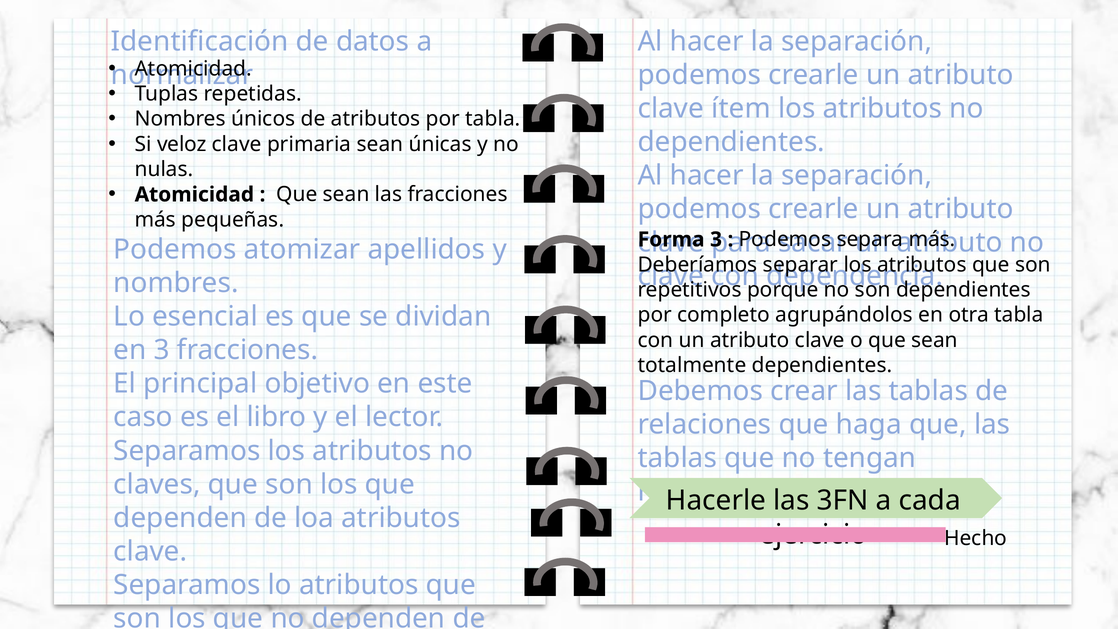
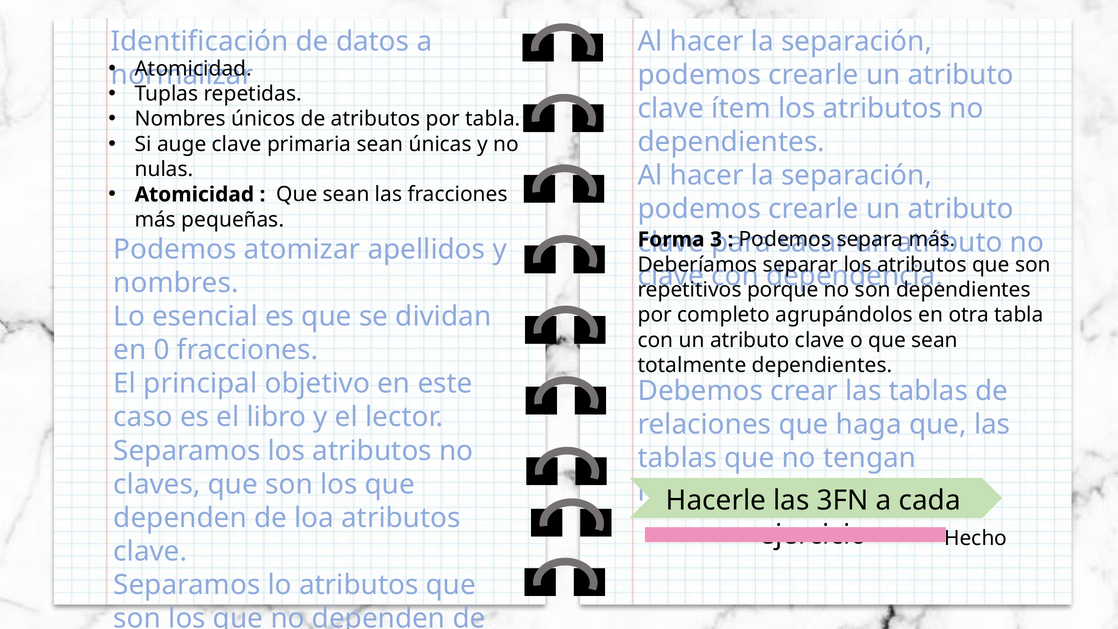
veloz: veloz -> auge (182, 144)
en 3: 3 -> 0 (162, 350)
